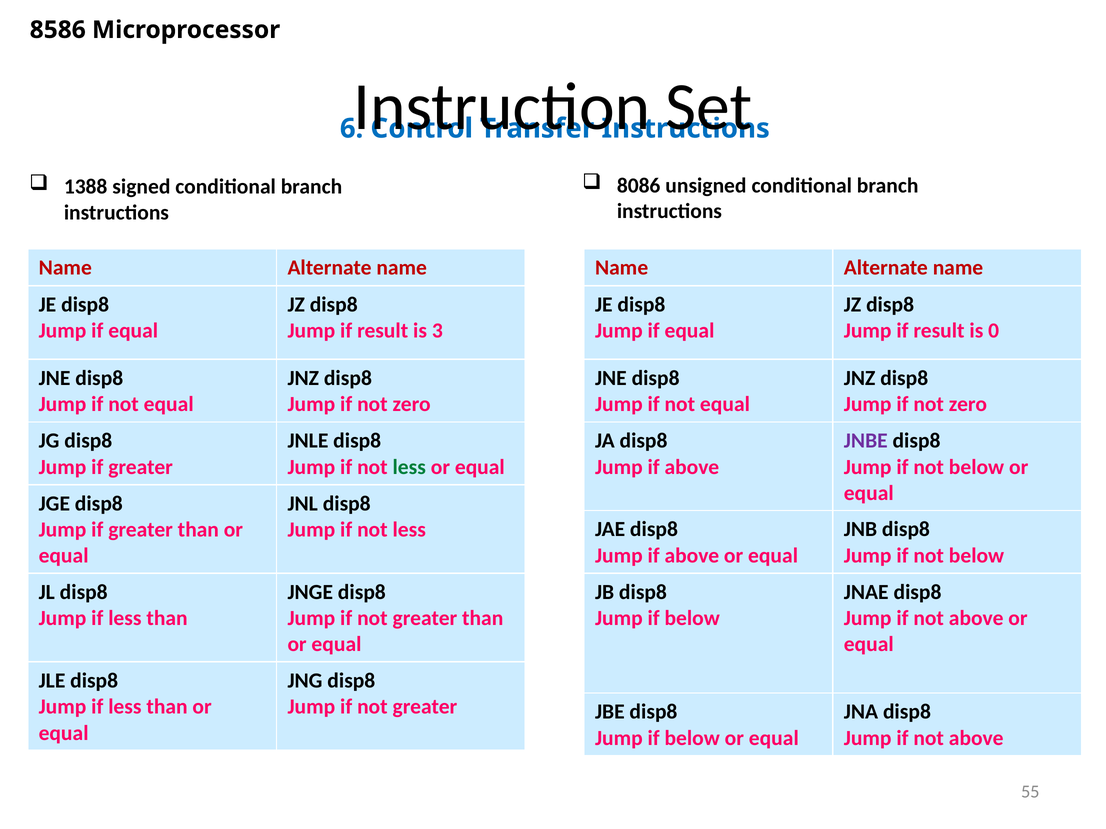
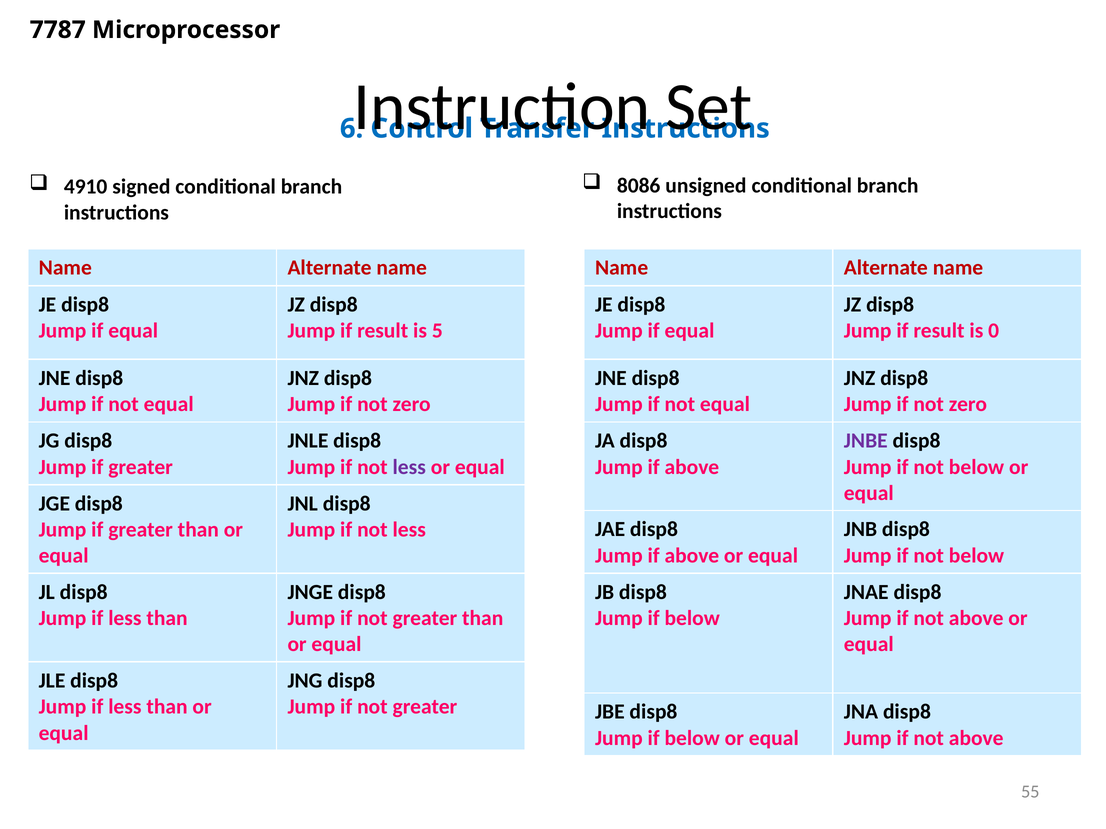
8586: 8586 -> 7787 (58, 30)
1388: 1388 -> 4910 (86, 187)
3: 3 -> 5 (437, 331)
less colour: green -> purple (409, 467)
